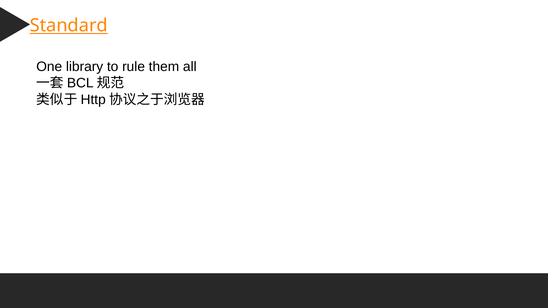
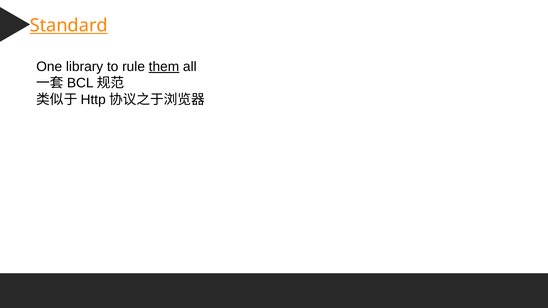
them underline: none -> present (164, 67)
